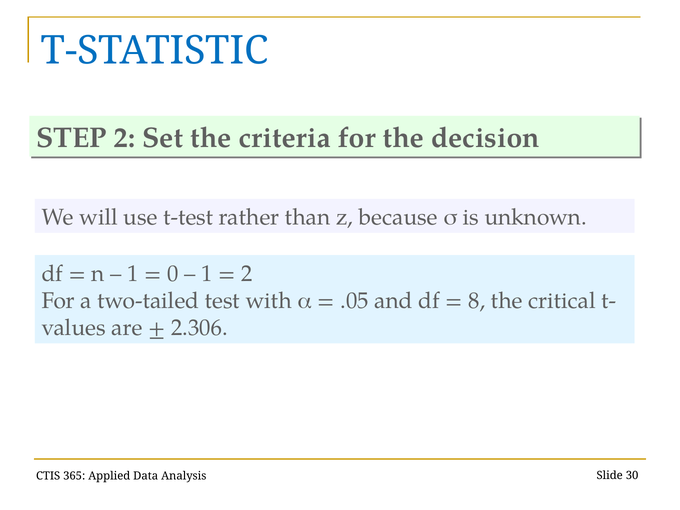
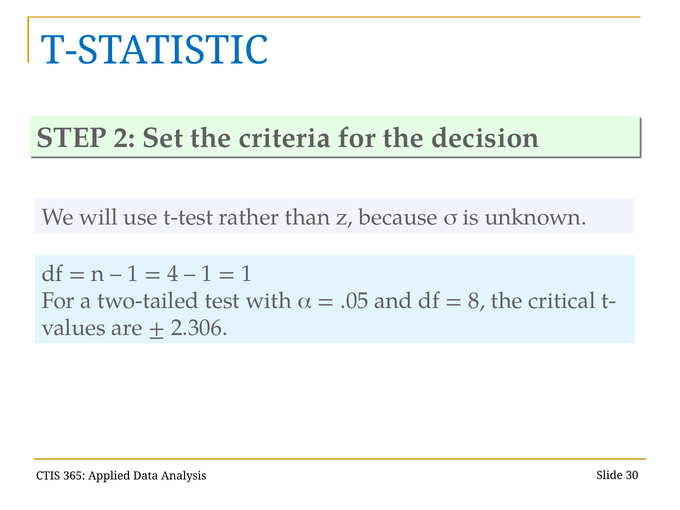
0: 0 -> 4 (173, 274)
2: 2 -> 1 (247, 274)
